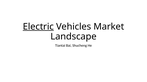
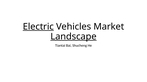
Landscape underline: none -> present (73, 37)
